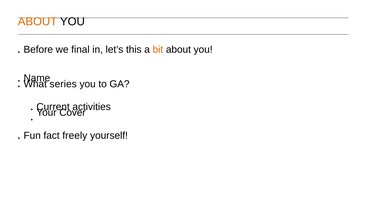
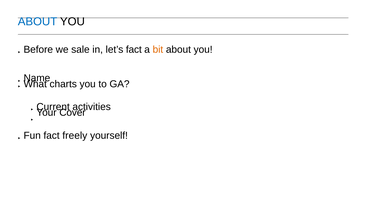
ABOUT colour: orange -> blue (38, 22)
final: final -> sale (80, 49)
let’s this: this -> fact (134, 49)
series: series -> charts (63, 84)
